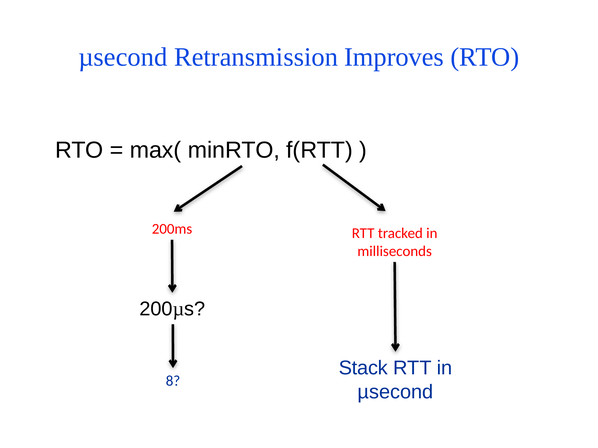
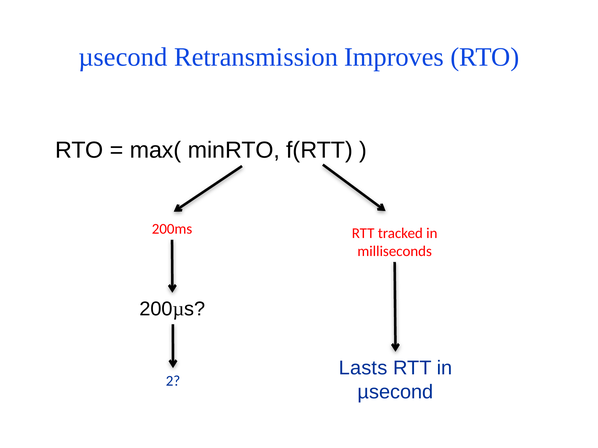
Stack: Stack -> Lasts (363, 368)
8: 8 -> 2 (173, 381)
